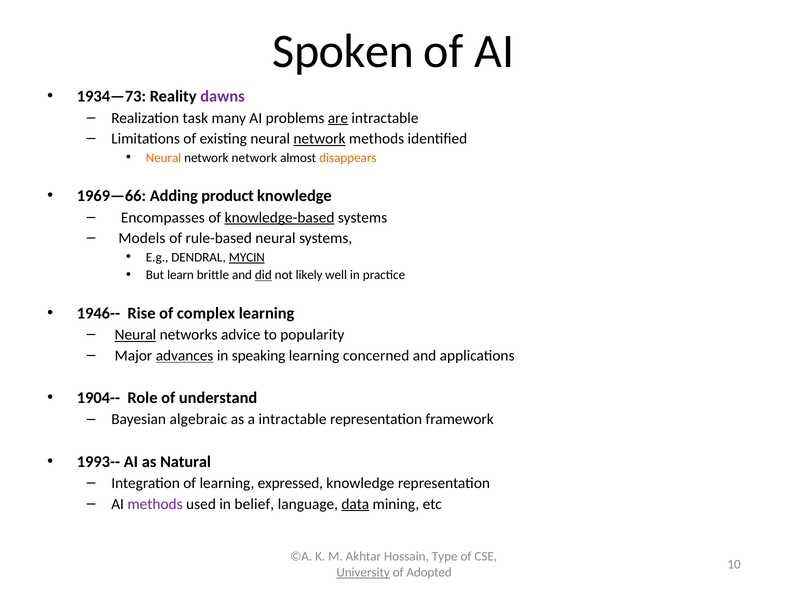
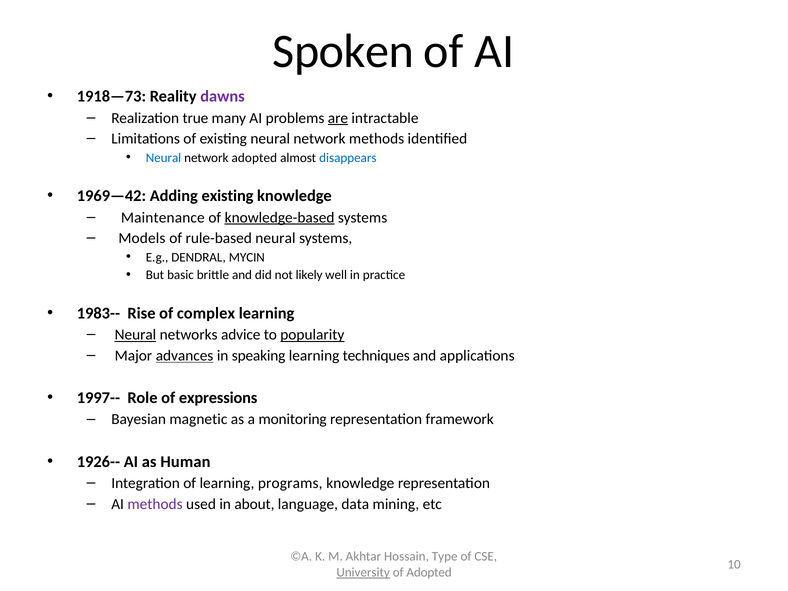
1934—73: 1934—73 -> 1918—73 (111, 96)
task: task -> true (195, 118)
network underline: present -> none (319, 139)
Neural colour: orange -> blue (164, 158)
network network: network -> adopted (254, 158)
disappears colour: orange -> blue (348, 158)
1969—66: 1969—66 -> 1969—42 (111, 196)
Adding product: product -> existing (228, 196)
Encompasses: Encompasses -> Maintenance (163, 217)
MYCIN underline: present -> none (247, 257)
learn: learn -> basic (180, 275)
did underline: present -> none (263, 275)
1946--: 1946-- -> 1983-- (98, 313)
popularity underline: none -> present (312, 335)
concerned: concerned -> techniques (376, 356)
1904--: 1904-- -> 1997-- (98, 398)
understand: understand -> expressions (218, 398)
algebraic: algebraic -> magnetic (198, 419)
a intractable: intractable -> monitoring (293, 419)
1993--: 1993-- -> 1926-- (98, 462)
Natural: Natural -> Human (185, 462)
expressed: expressed -> programs (290, 483)
belief: belief -> about (254, 504)
data underline: present -> none (355, 504)
